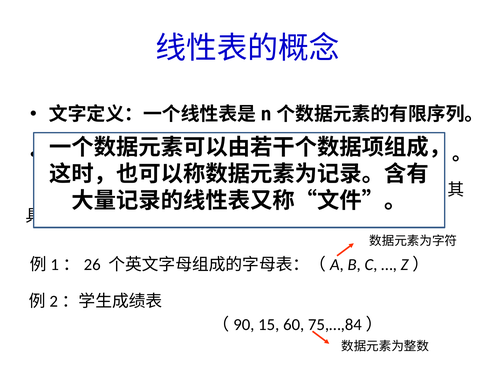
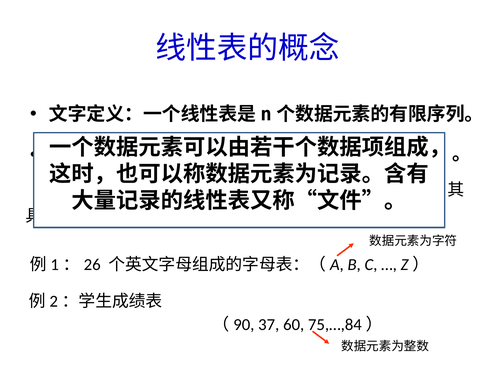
15: 15 -> 37 (269, 325)
